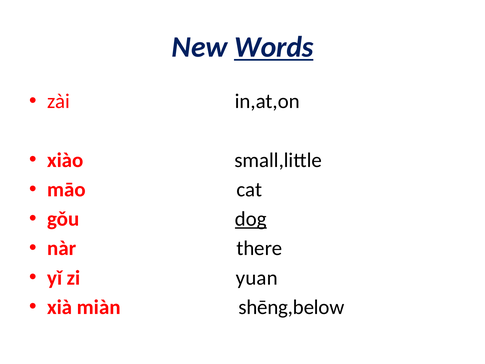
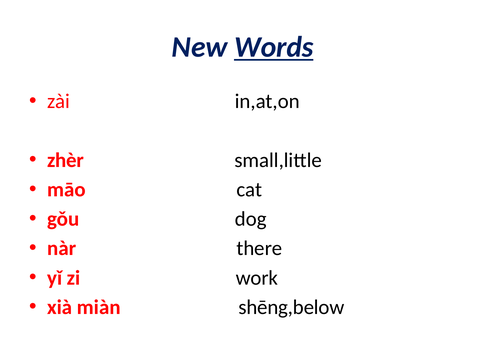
xiào: xiào -> zhèr (65, 160)
dog underline: present -> none (251, 219)
yuan: yuan -> work (257, 278)
